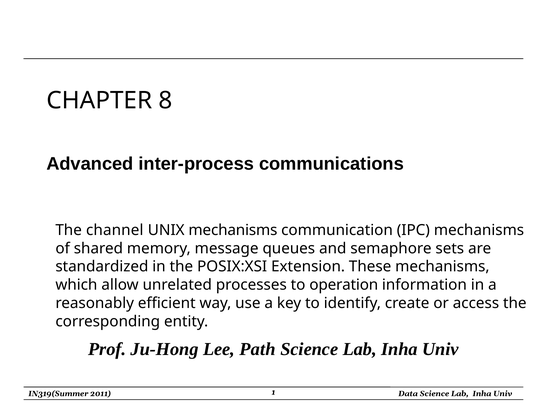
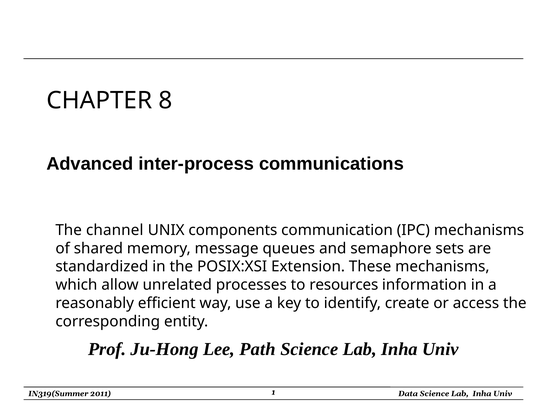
UNIX mechanisms: mechanisms -> components (233, 230)
operation: operation -> resources (344, 285)
